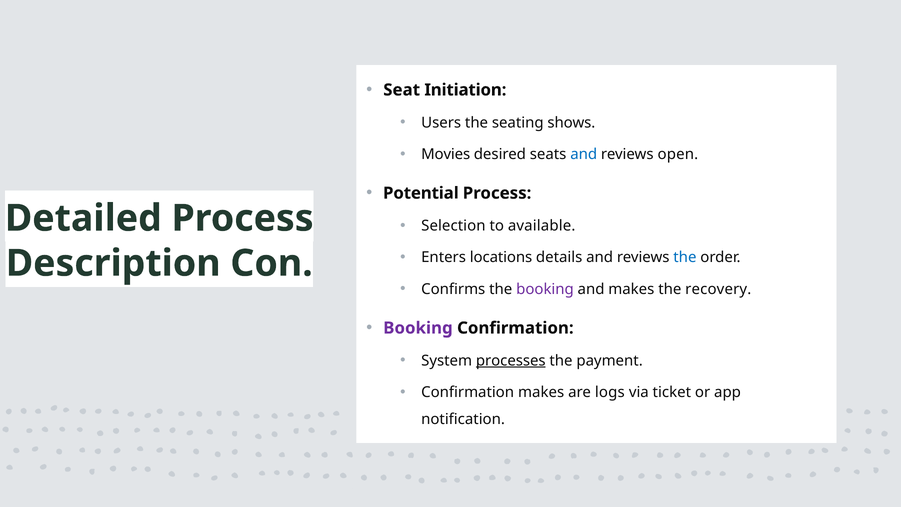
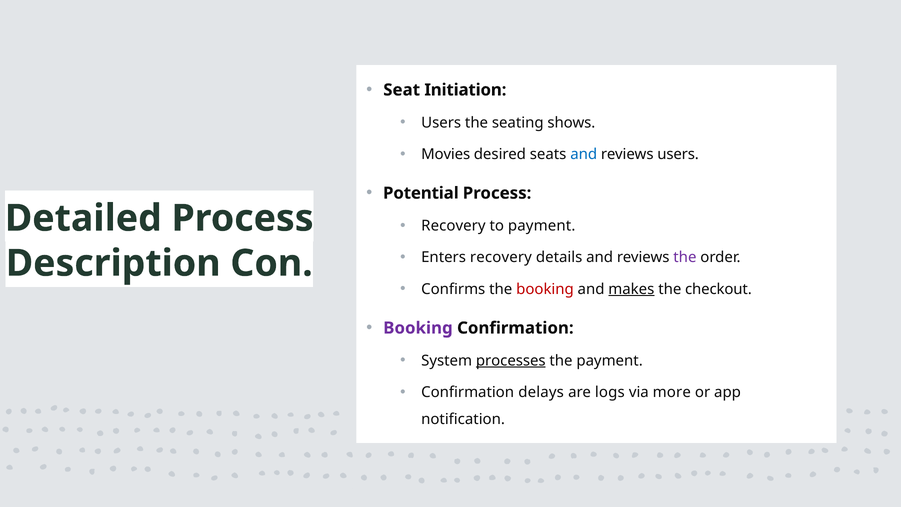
reviews open: open -> users (678, 154)
Selection: Selection -> Recovery (453, 226)
to available: available -> payment (542, 226)
Enters locations: locations -> recovery (501, 257)
the colour: blue -> purple (685, 257)
booking colour: purple -> red (545, 289)
makes underline: none -> present (631, 289)
recovery: recovery -> checkout (718, 289)
Confirmation makes: makes -> delays (541, 392)
ticket: ticket -> more (672, 392)
